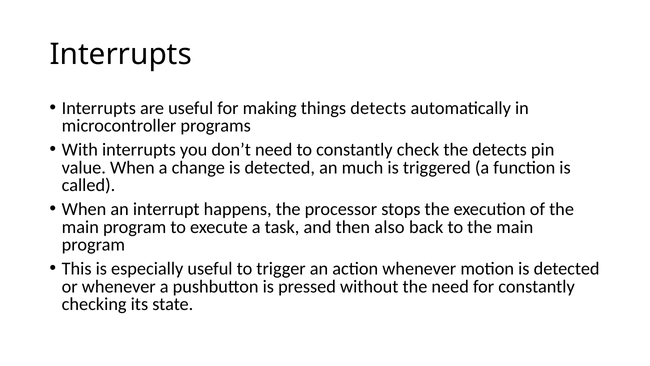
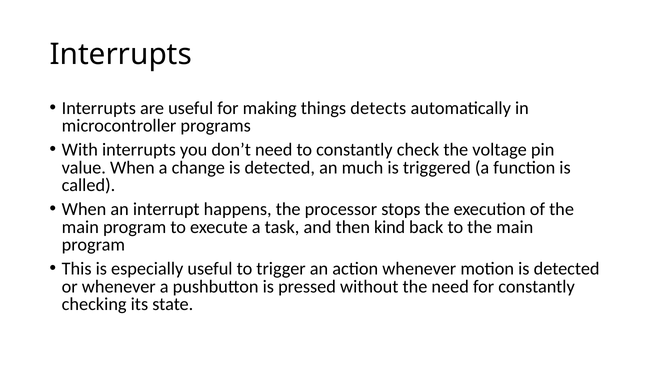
the detects: detects -> voltage (500, 150)
also: also -> kind (390, 227)
